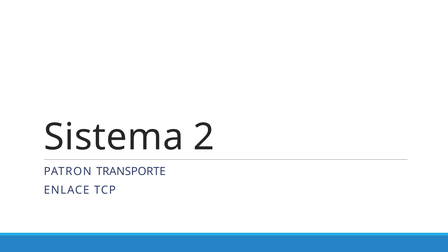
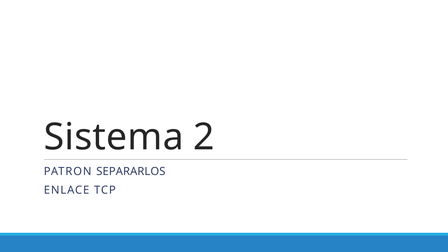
TRANSPORTE: TRANSPORTE -> SEPARARLOS (131, 171)
